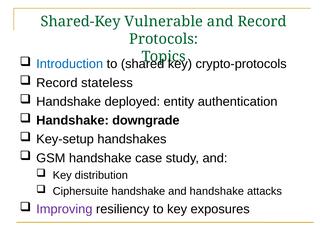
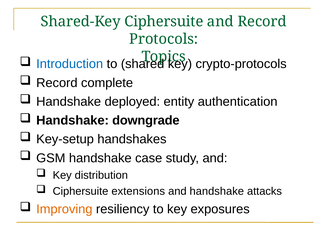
Shared-Key Vulnerable: Vulnerable -> Ciphersuite (164, 22)
stateless: stateless -> complete (107, 83)
Ciphersuite handshake: handshake -> extensions (138, 192)
Improving colour: purple -> orange (64, 210)
